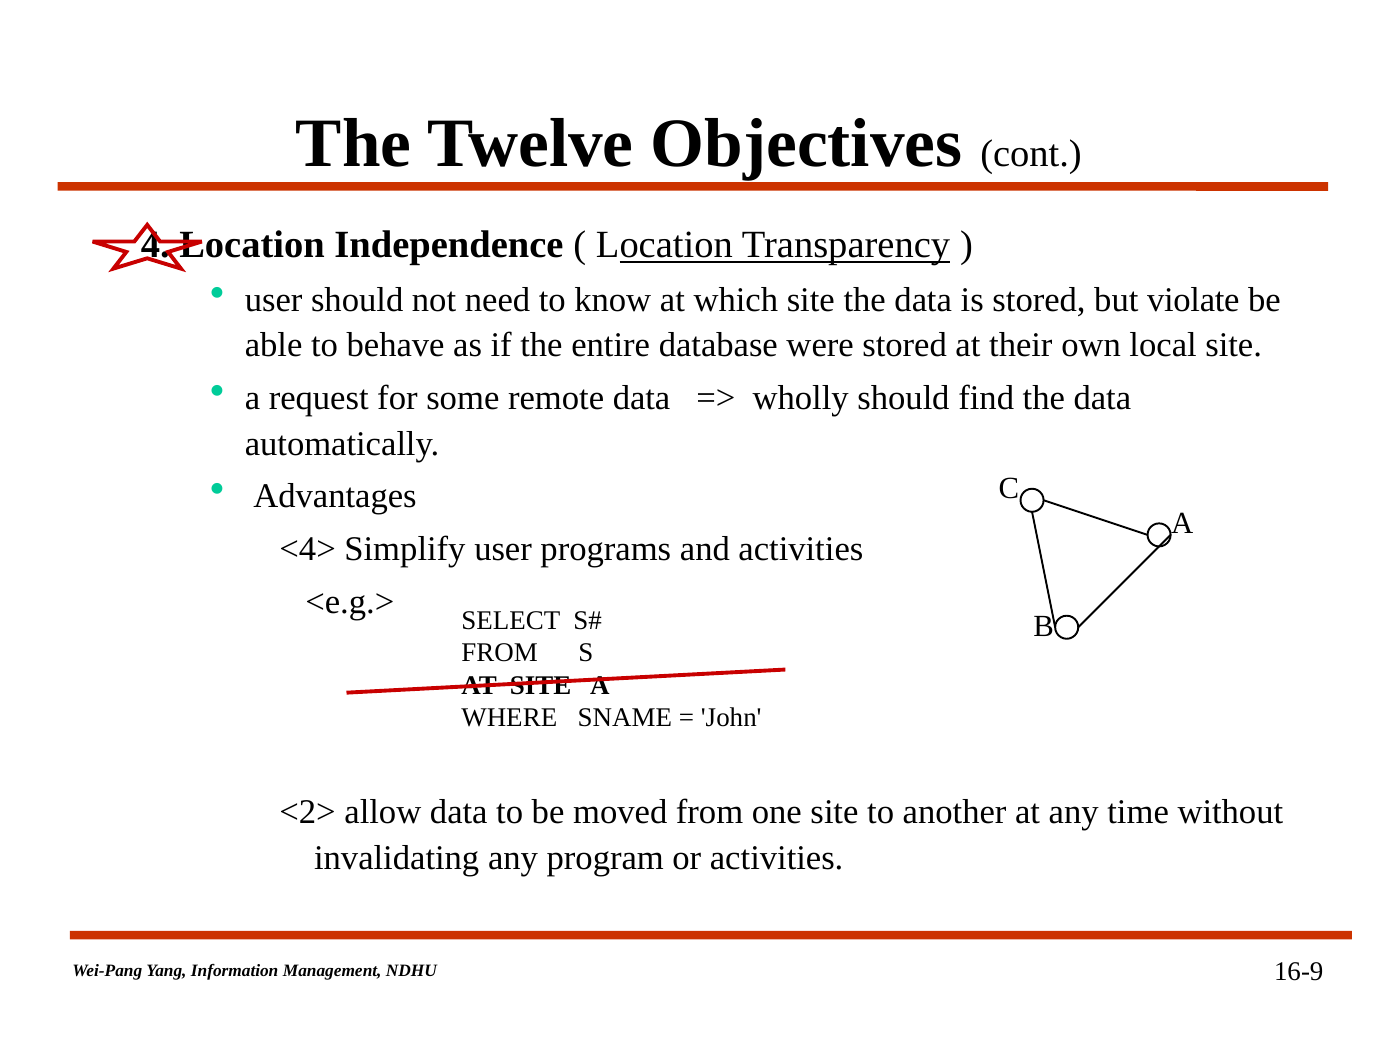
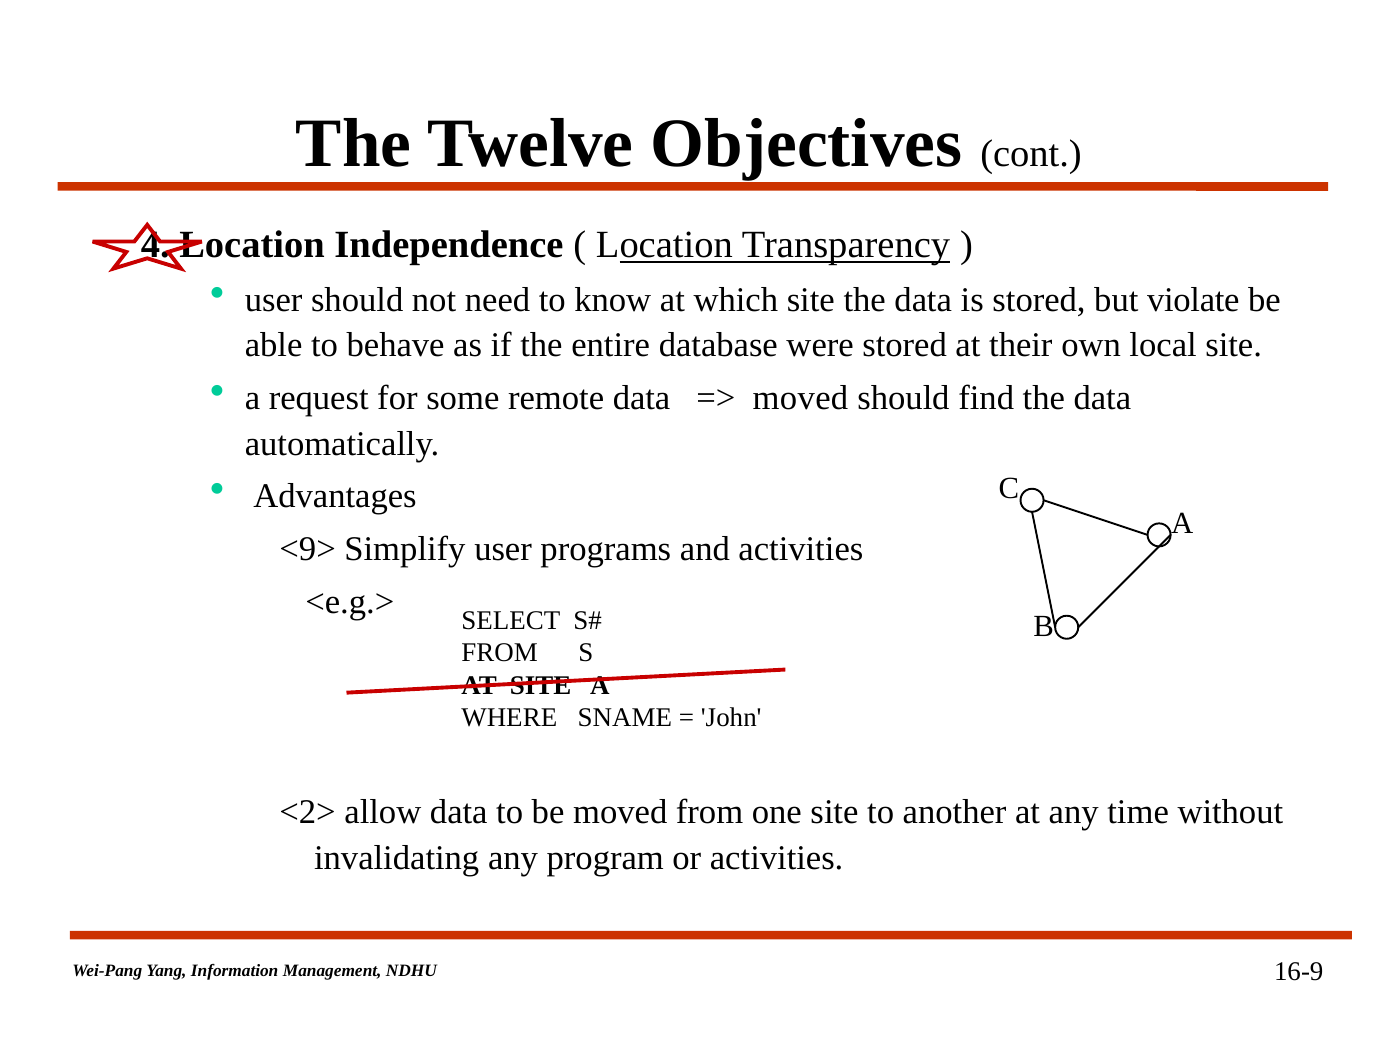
wholly: wholly -> moved (800, 398)
<4>: <4> -> <9> (308, 549)
